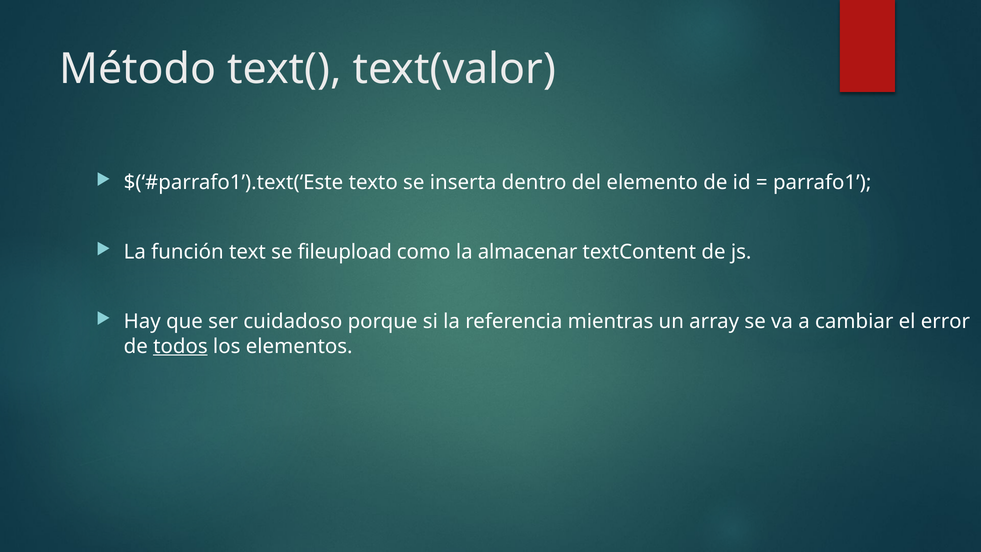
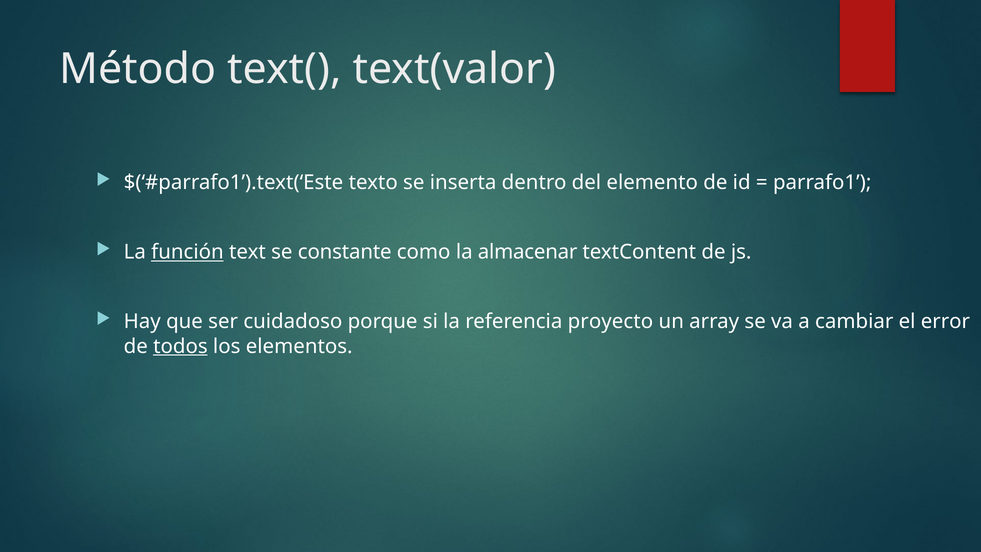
función underline: none -> present (187, 252)
fileupload: fileupload -> constante (345, 252)
mientras: mientras -> proyecto (610, 322)
